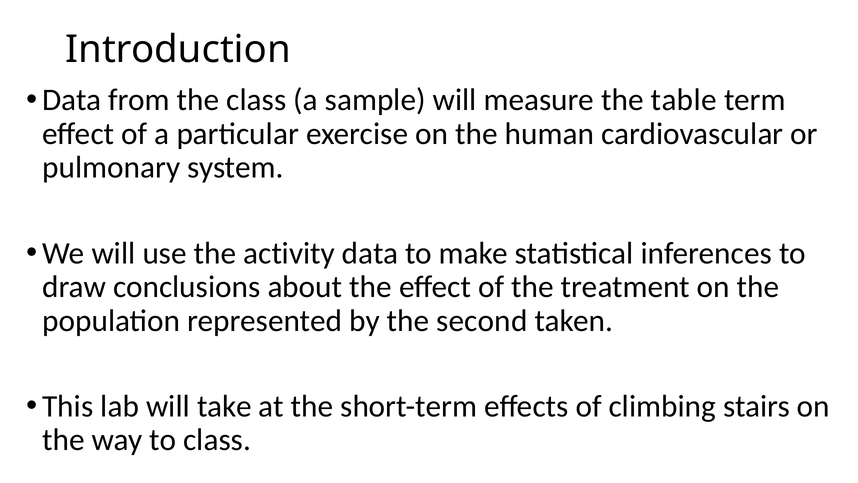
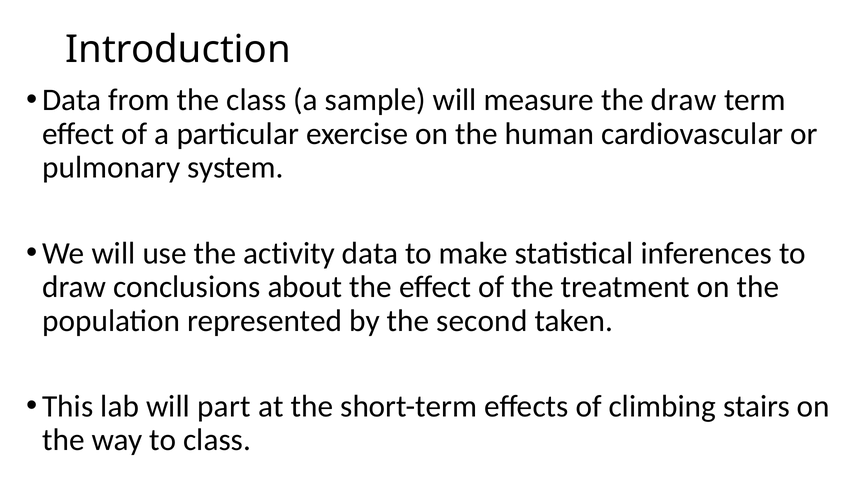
the table: table -> draw (684, 100)
take: take -> part (224, 406)
